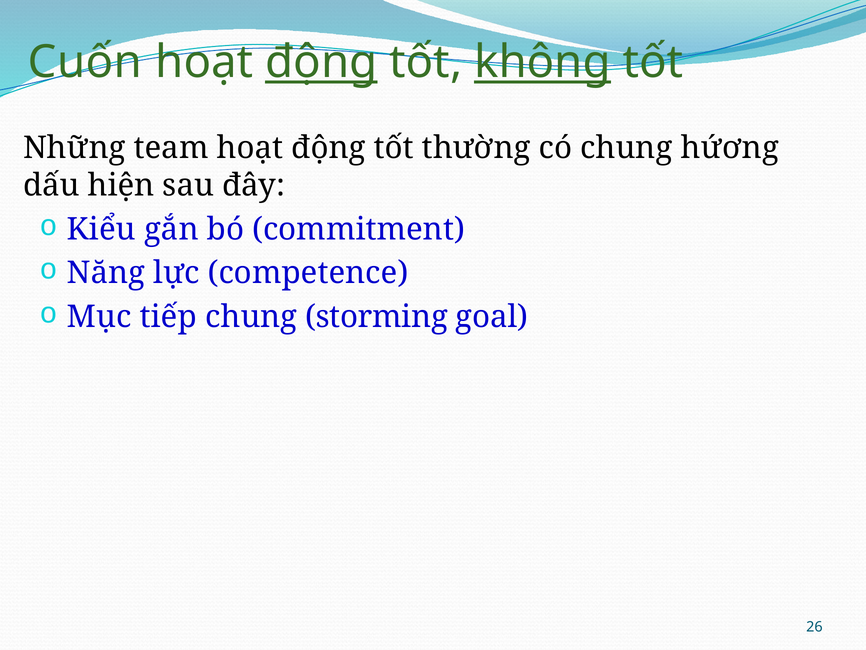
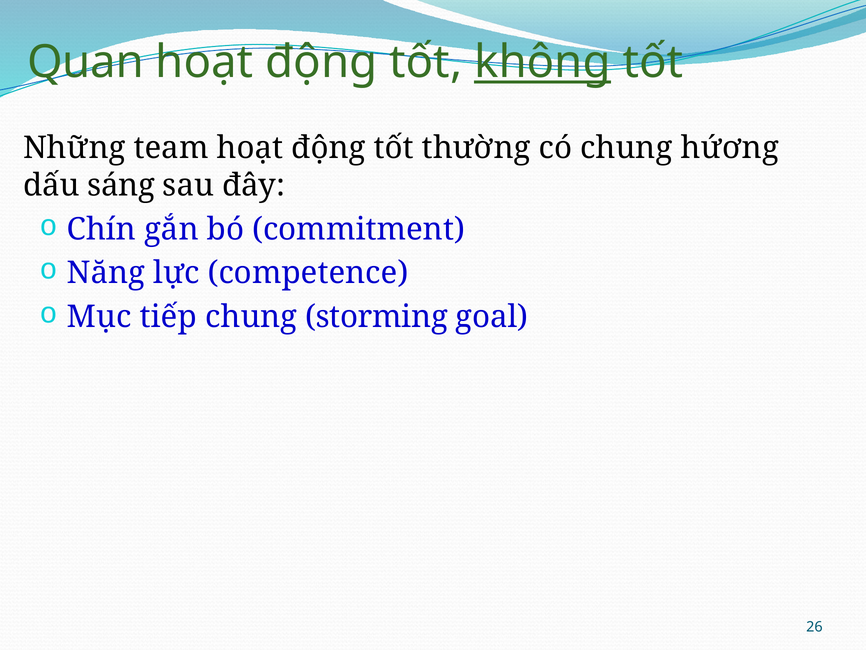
Cuốn: Cuốn -> Quan (85, 62)
động underline: present -> none (321, 62)
hiện: hiện -> sáng (121, 185)
Kiểu: Kiểu -> Chín (101, 229)
